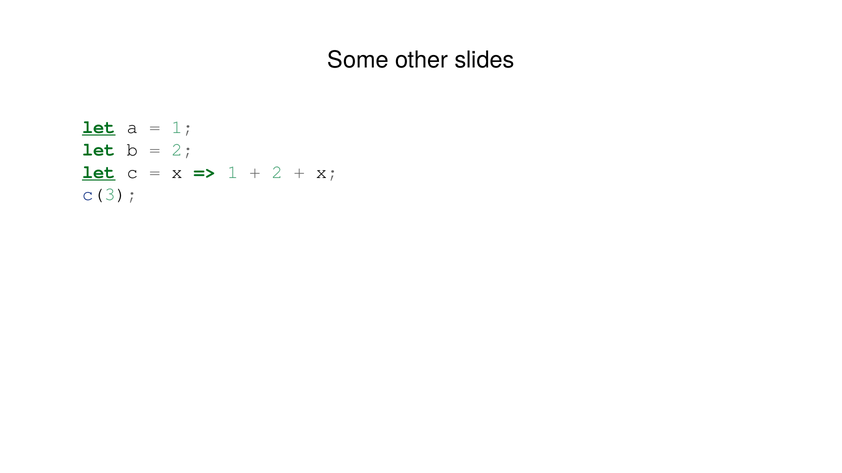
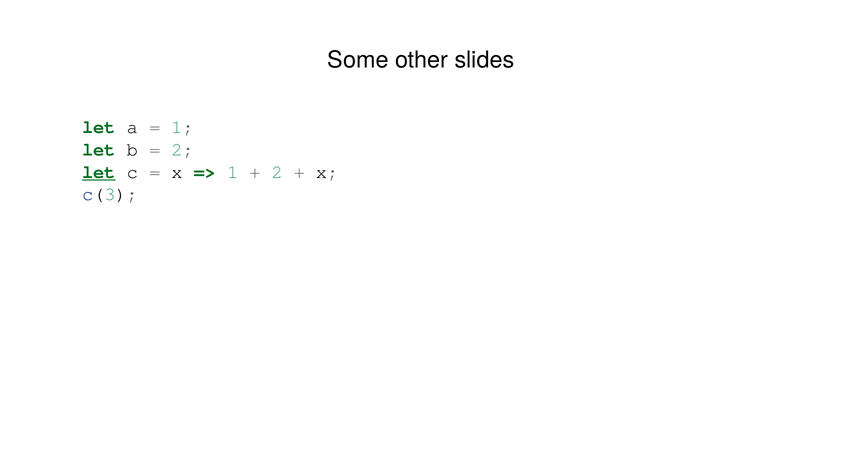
let underline: present -> none (99, 127)
